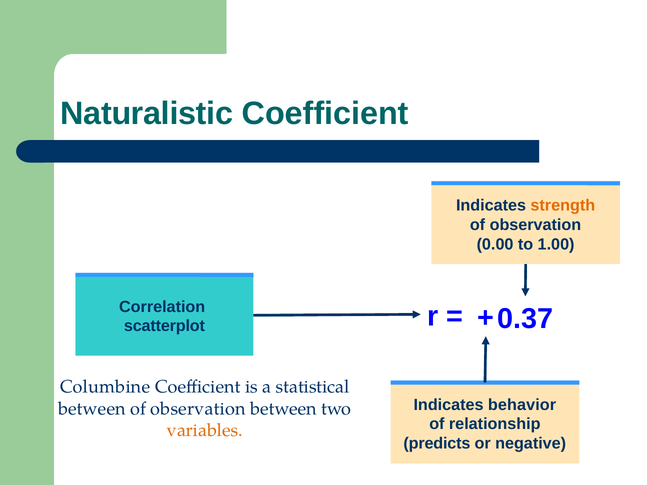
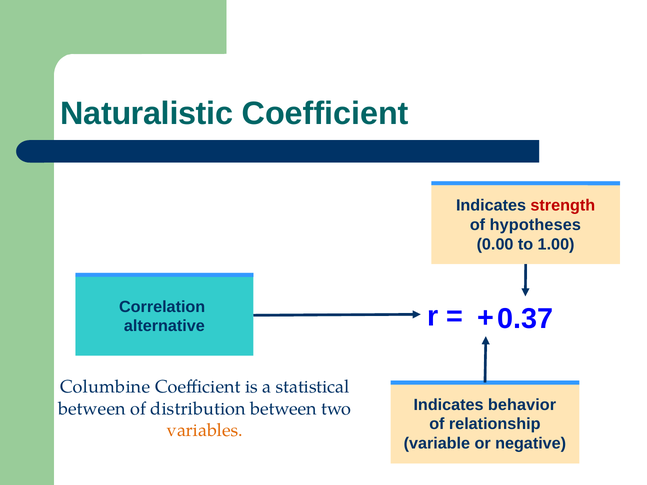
strength colour: orange -> red (563, 205)
observation: observation -> hypotheses (535, 225)
scatterplot: scatterplot -> alternative (164, 326)
observation: observation -> distribution (198, 409)
predicts: predicts -> variable (437, 444)
